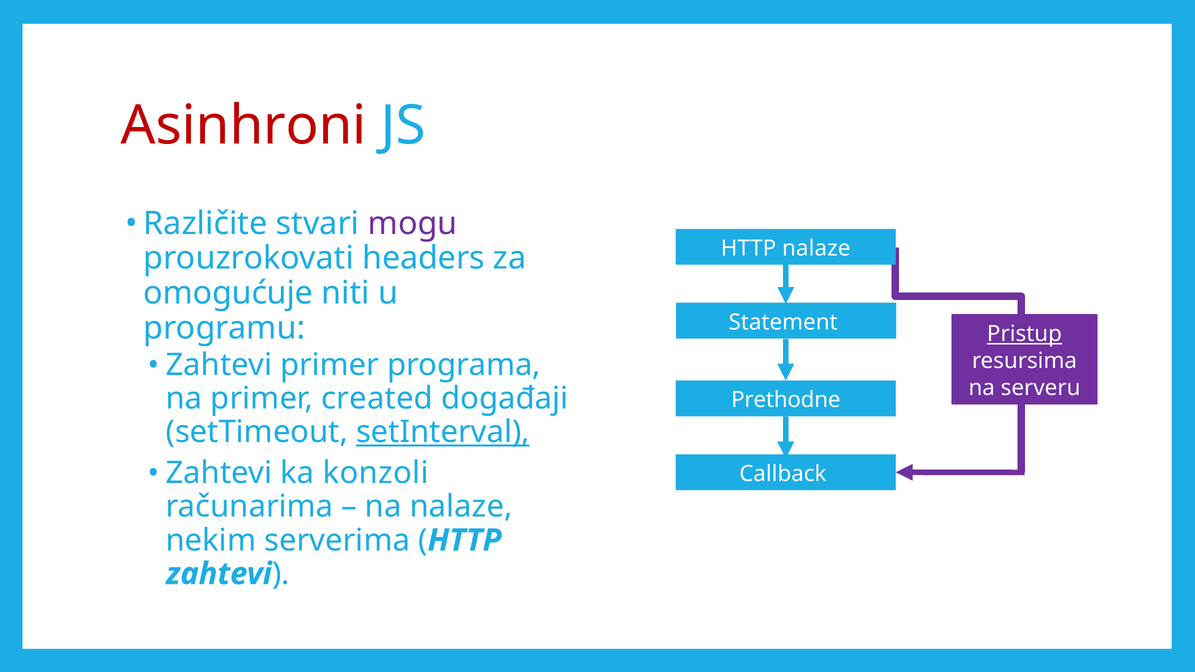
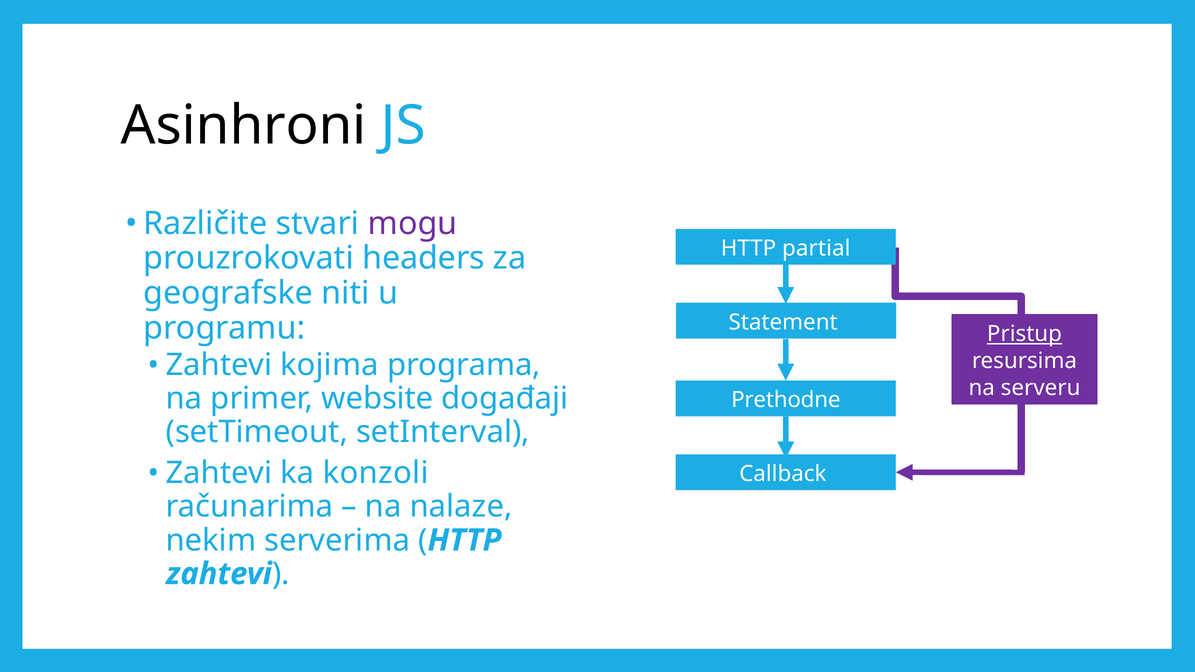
Asinhroni colour: red -> black (244, 126)
HTTP nalaze: nalaze -> partial (816, 248)
omogućuje: omogućuje -> geografske (228, 293)
Zahtevi primer: primer -> kojima (329, 365)
created: created -> website (377, 399)
setInterval underline: present -> none (443, 432)
